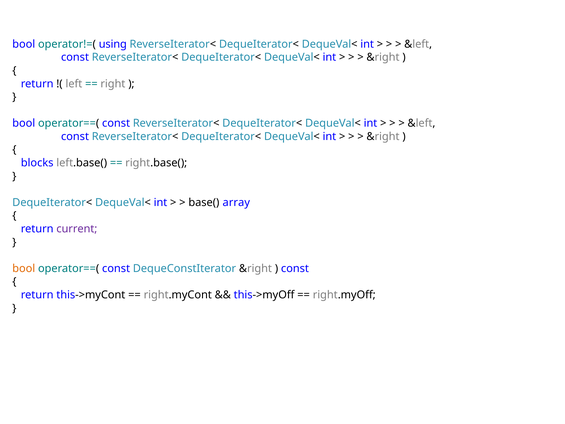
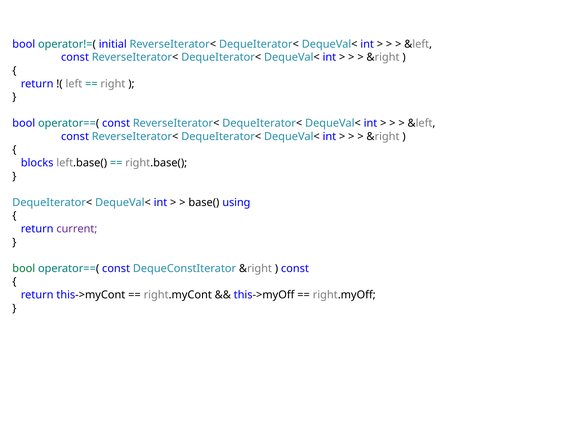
using: using -> initial (113, 44)
array: array -> using (236, 202)
bool colour: orange -> green (24, 268)
